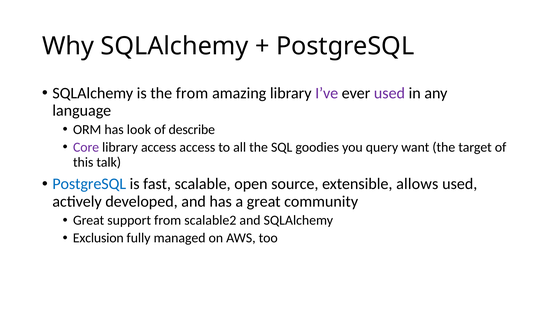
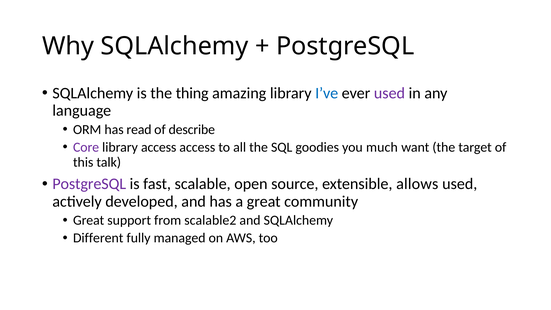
the from: from -> thing (192, 93)
I’ve colour: purple -> blue (327, 93)
look: look -> read (139, 130)
query: query -> much (382, 147)
PostgreSQL colour: blue -> purple (89, 184)
Exclusion: Exclusion -> Different (98, 238)
